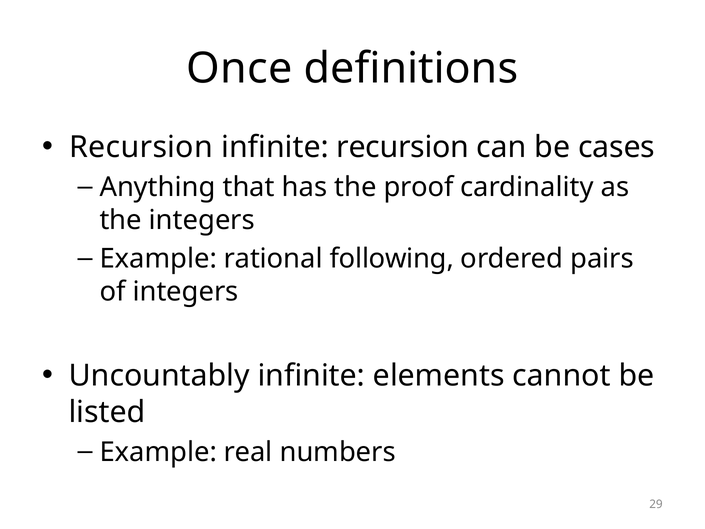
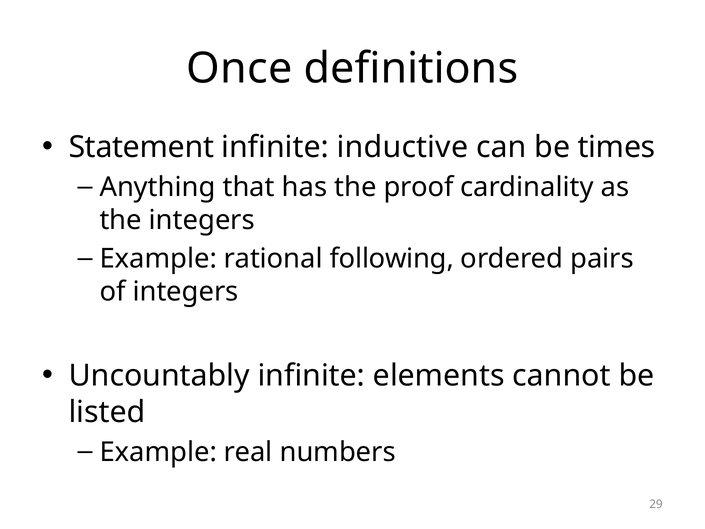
Recursion: Recursion -> Statement (141, 147)
infinite recursion: recursion -> inductive (402, 147)
cases: cases -> times (617, 147)
